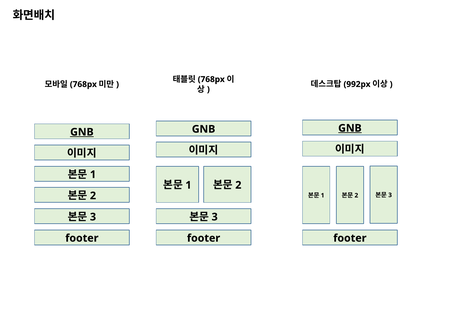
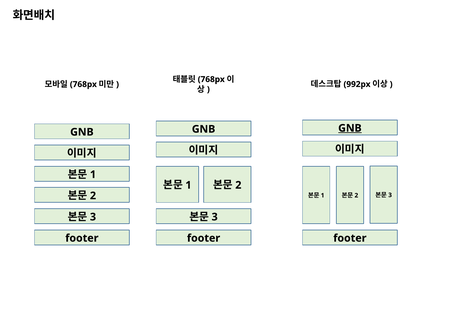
GNB underline: present -> none (82, 132)
